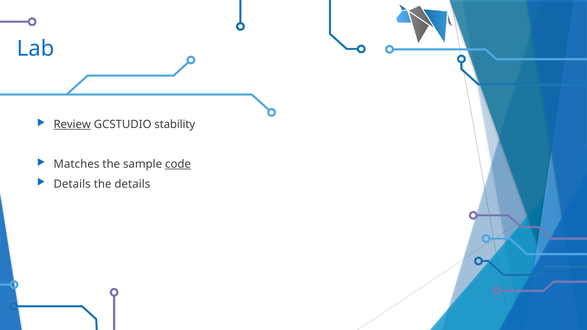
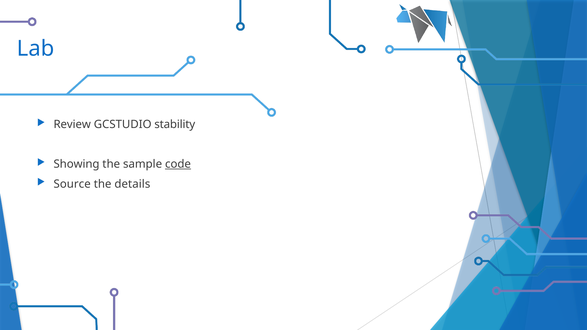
Review underline: present -> none (72, 125)
Matches: Matches -> Showing (77, 164)
Details: Details -> Source (72, 184)
